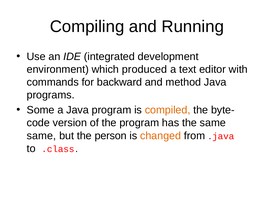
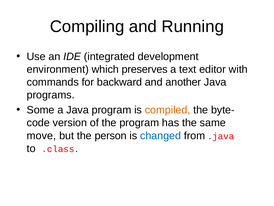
produced: produced -> preserves (145, 69)
method: method -> another (183, 82)
same: same -> move (41, 135)
changed colour: orange -> blue (161, 135)
